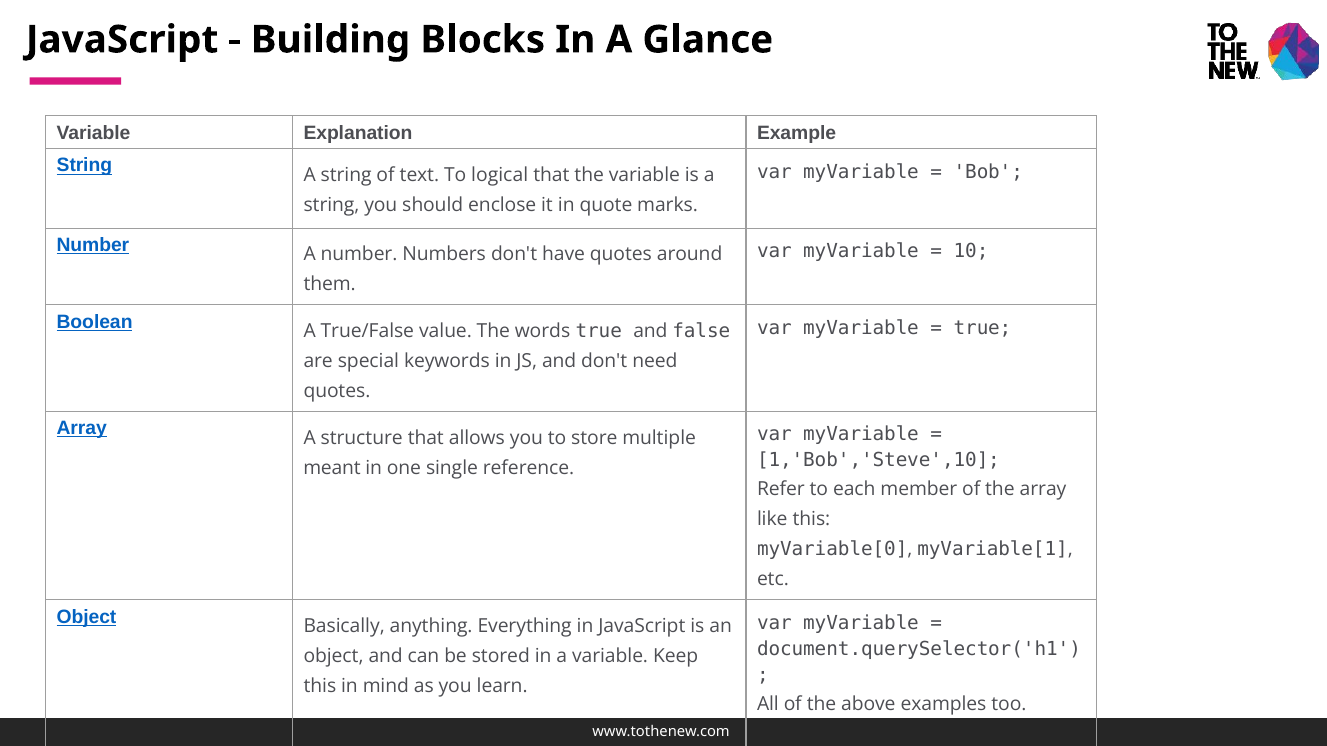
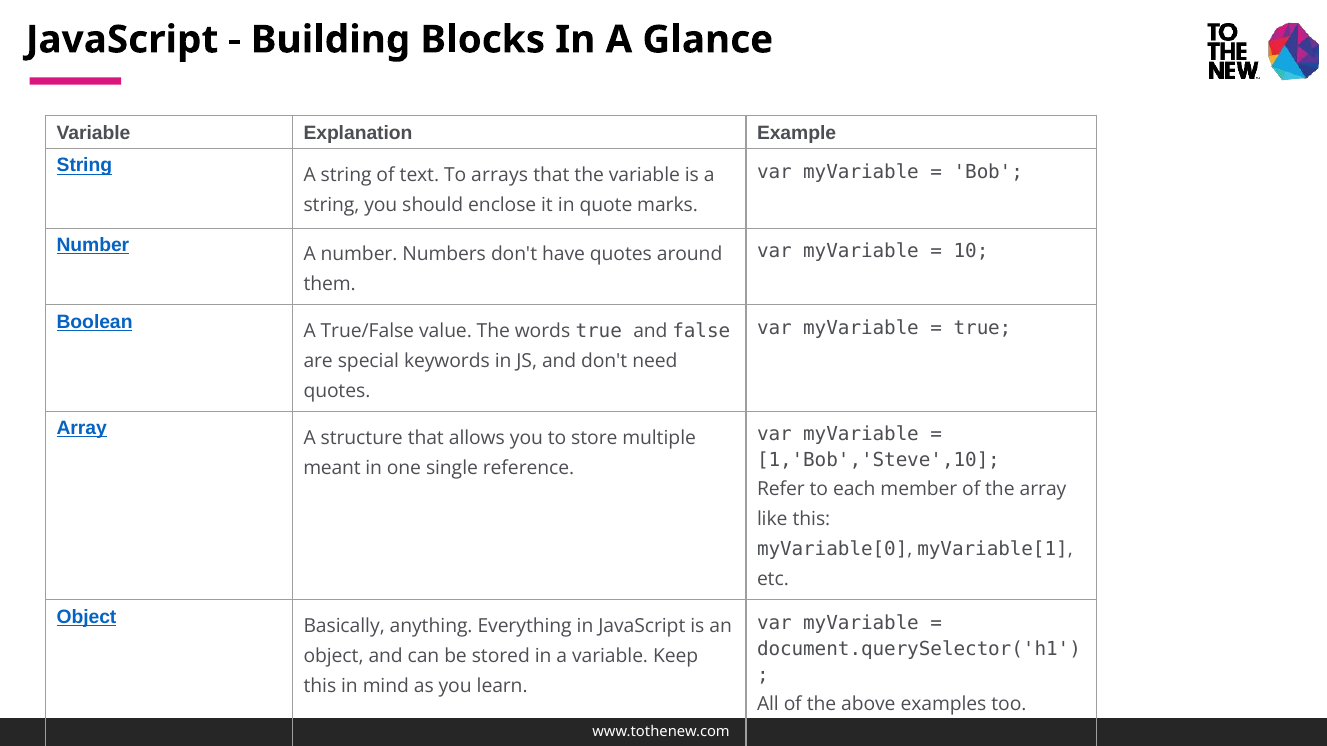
logical: logical -> arrays (500, 175)
